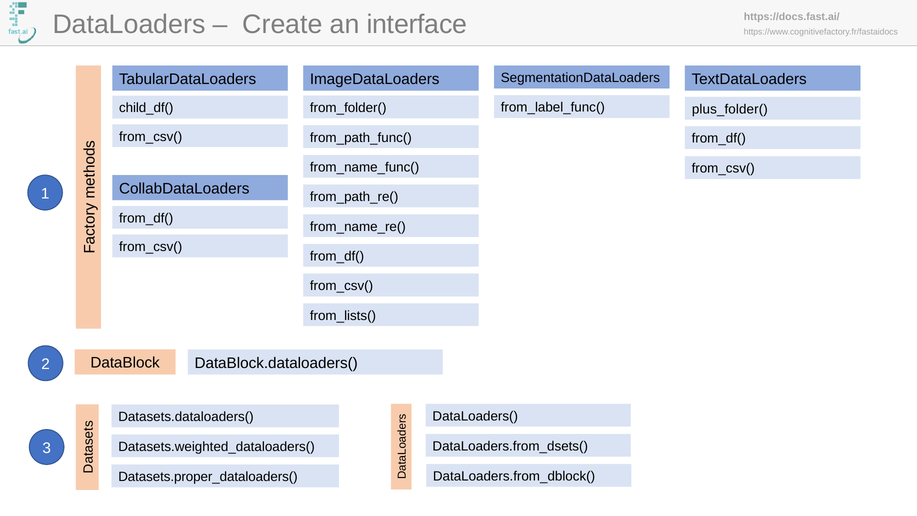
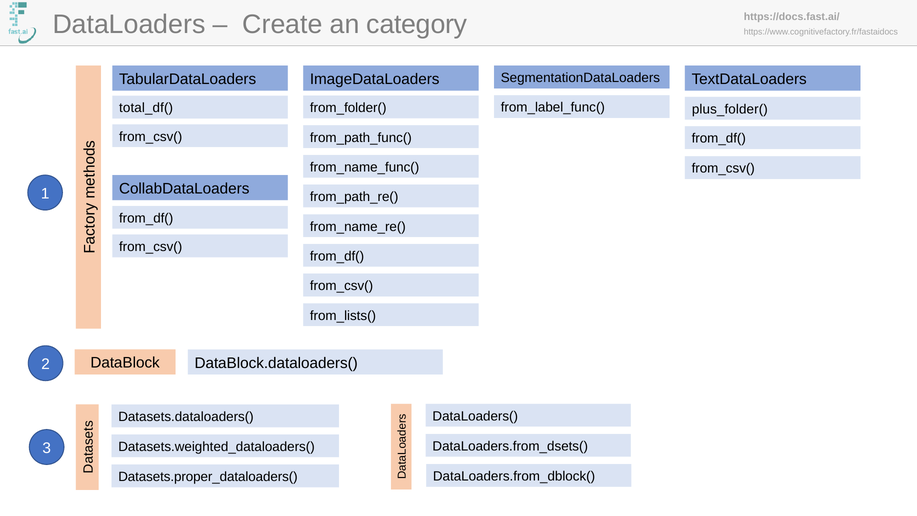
interface: interface -> category (417, 25)
child_df(: child_df( -> total_df( (146, 108)
